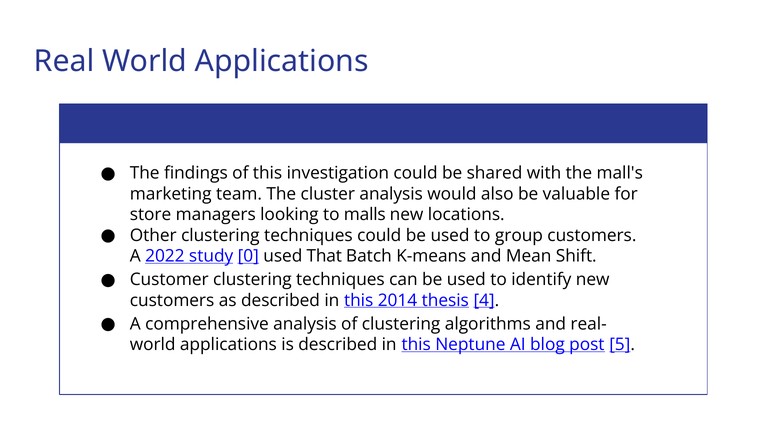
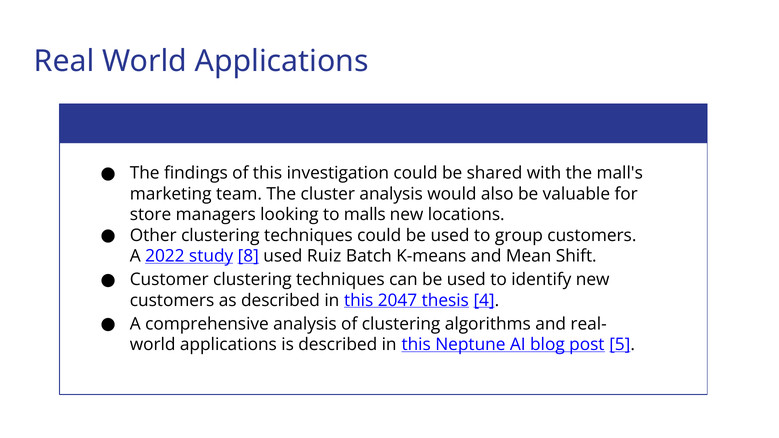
0: 0 -> 8 (248, 256)
That: That -> Ruiz (324, 256)
2014: 2014 -> 2047 (397, 301)
